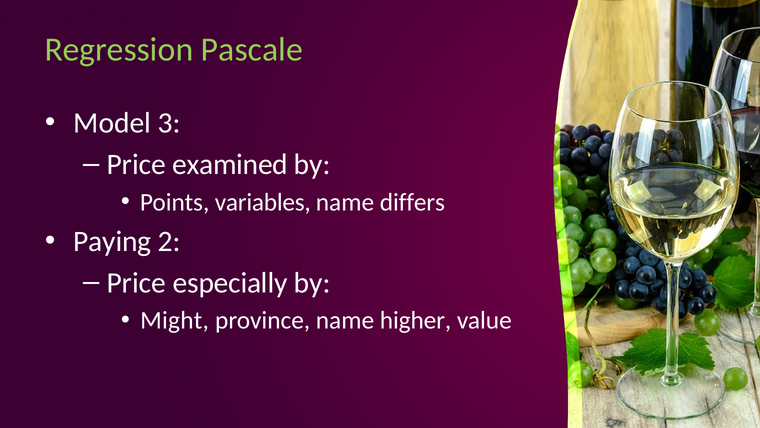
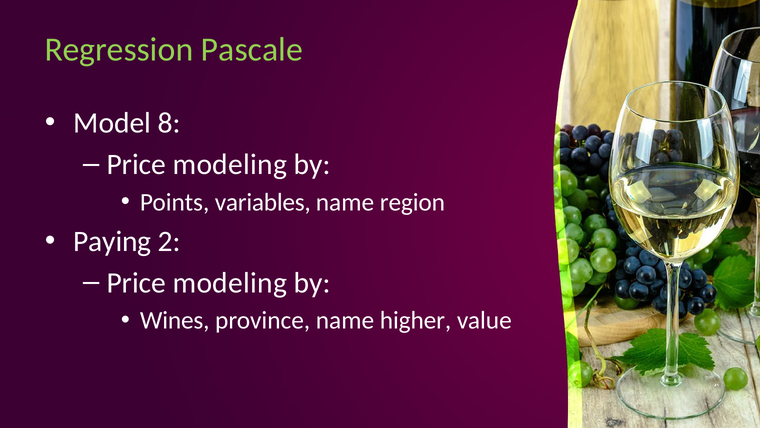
3: 3 -> 8 (169, 123)
examined: examined -> modeling (230, 164)
differs: differs -> region (412, 202)
especially: especially -> modeling (230, 282)
Might: Might -> Wines (175, 320)
